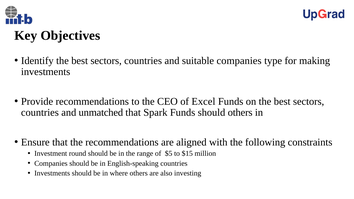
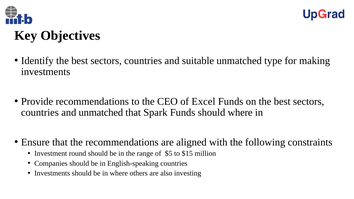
suitable companies: companies -> unmatched (239, 61)
should others: others -> where (240, 113)
